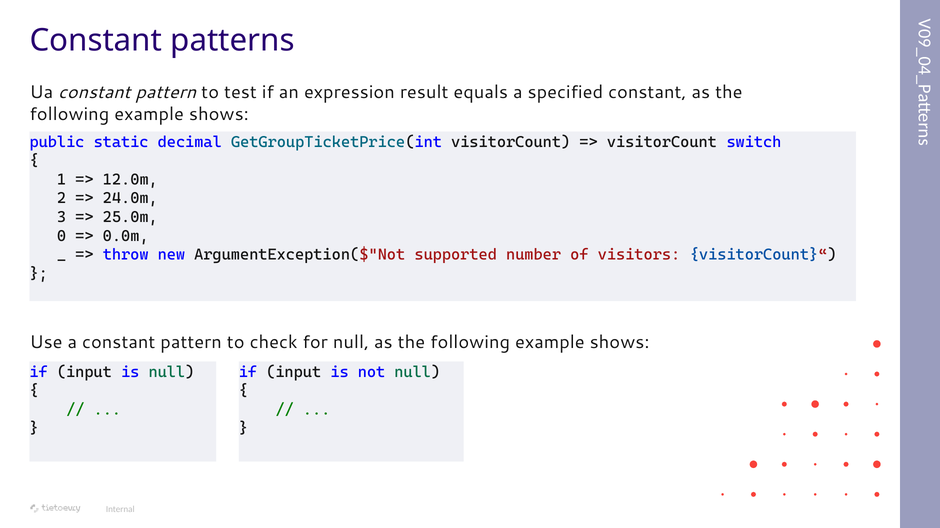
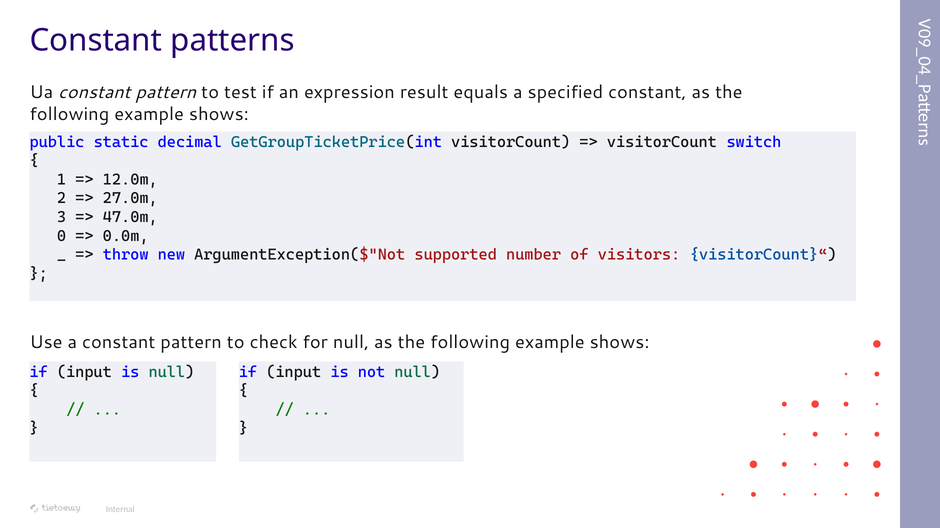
24.0m: 24.0m -> 27.0m (130, 199)
25.0m: 25.0m -> 47.0m (130, 217)
